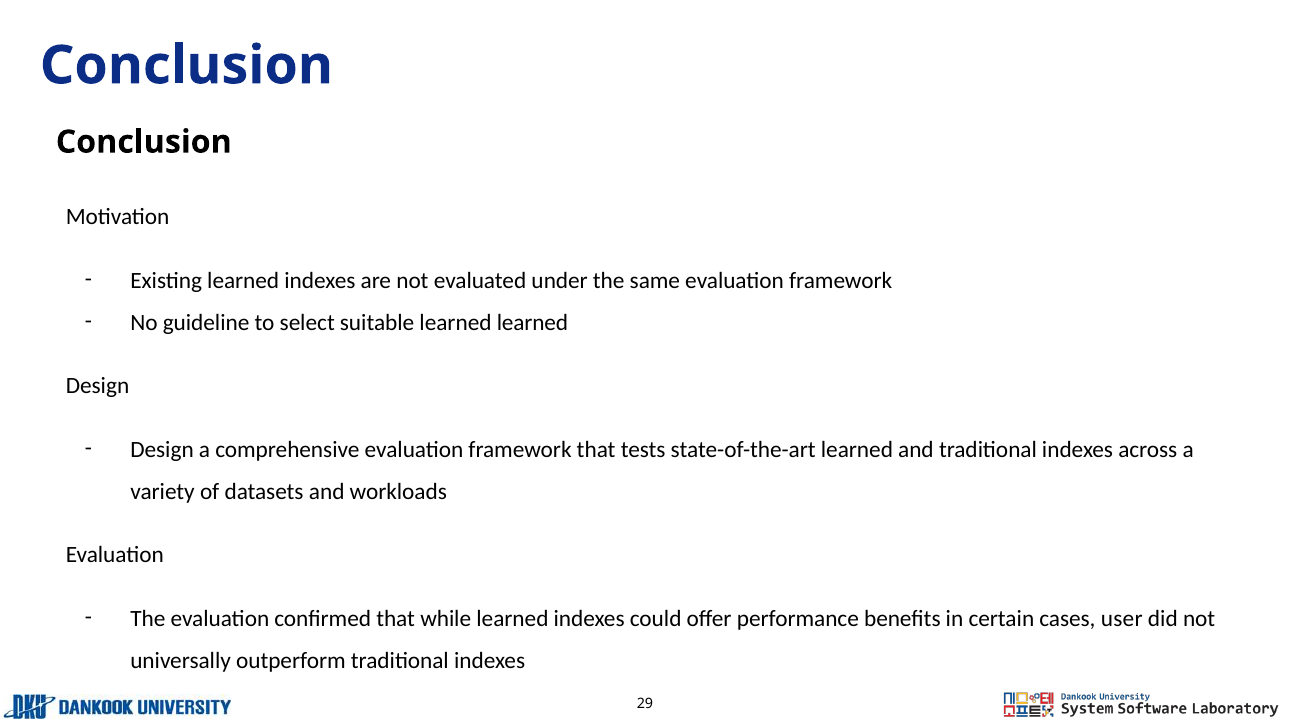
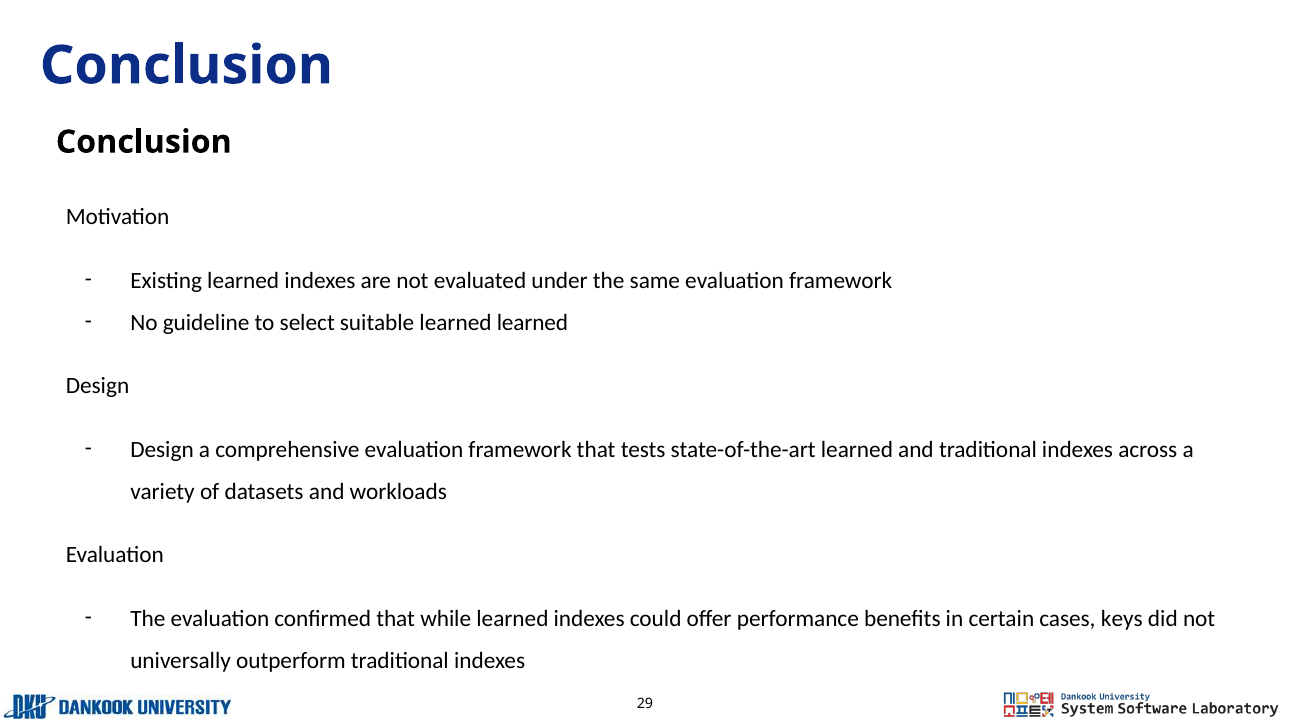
user: user -> keys (1122, 618)
